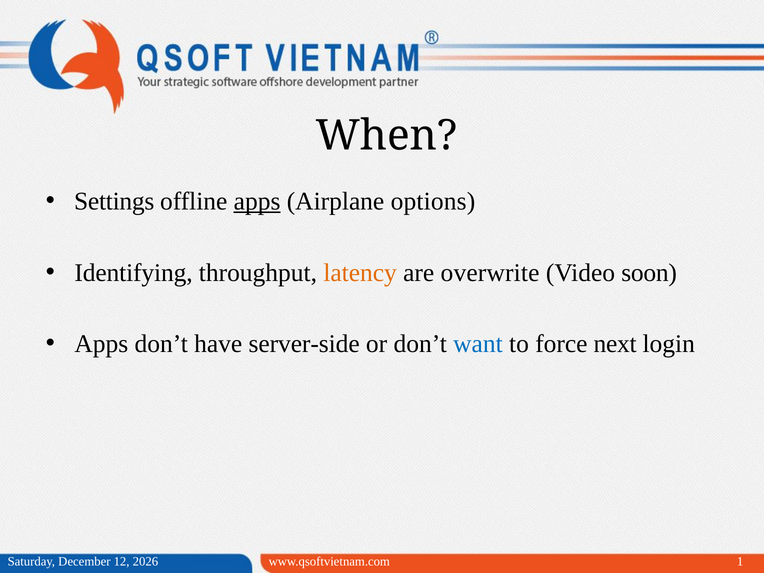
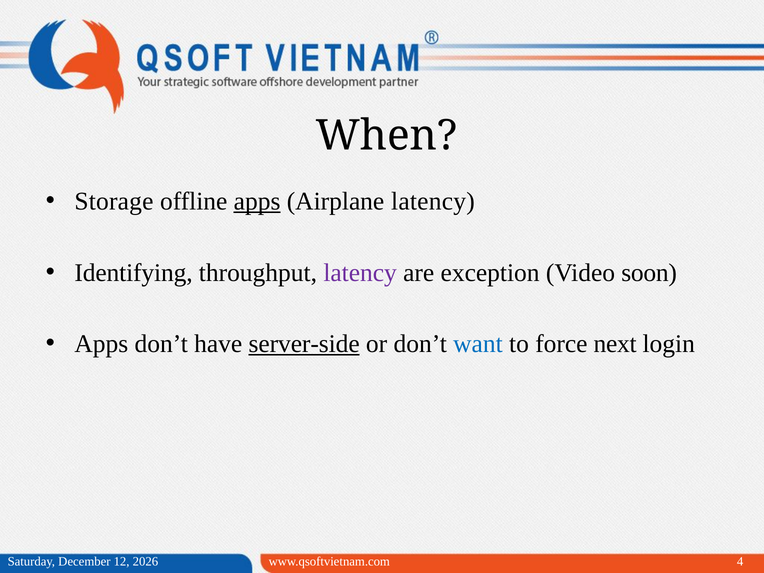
Settings: Settings -> Storage (114, 201)
Airplane options: options -> latency (433, 201)
latency colour: orange -> purple (360, 273)
overwrite: overwrite -> exception (490, 273)
server-side underline: none -> present (304, 344)
1: 1 -> 4 (740, 562)
